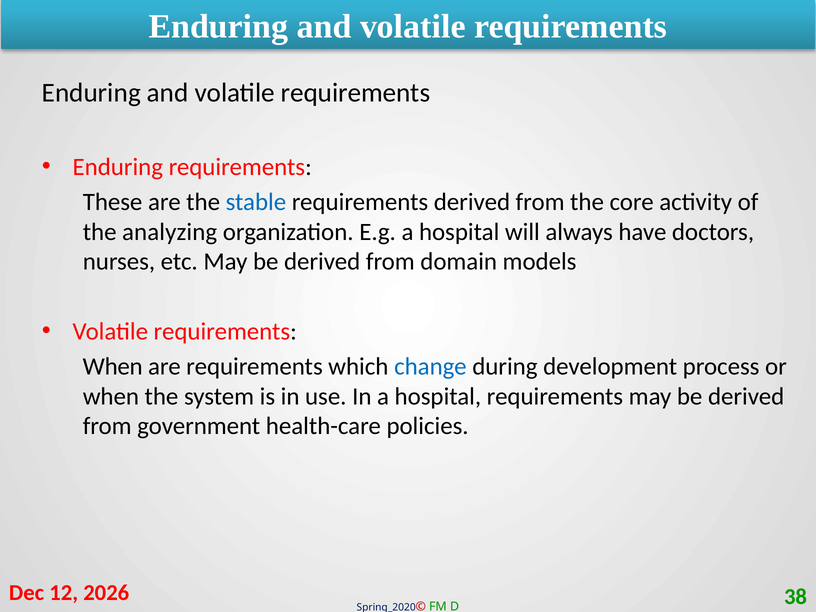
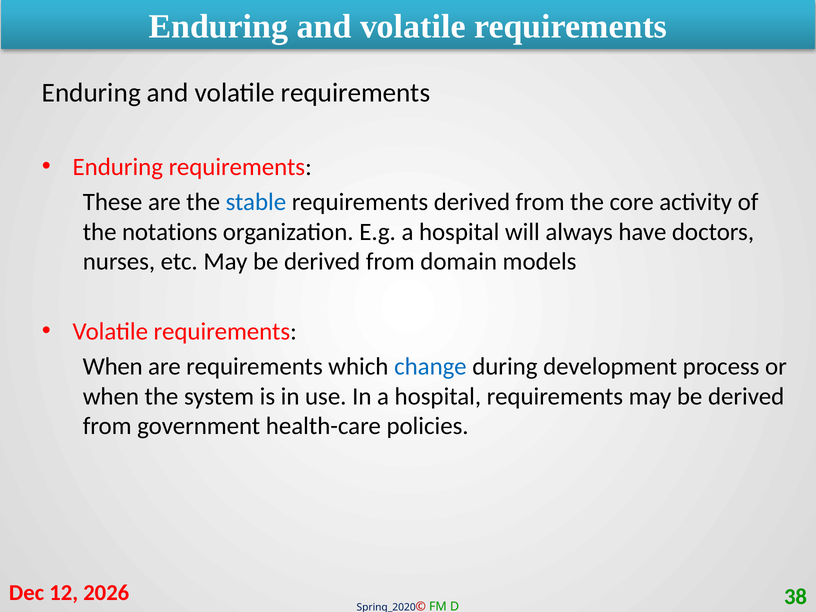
analyzing: analyzing -> notations (170, 232)
